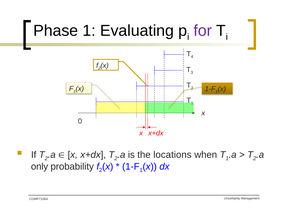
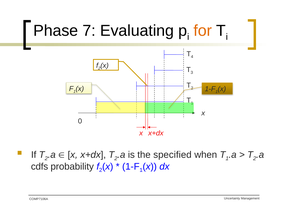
Phase 1: 1 -> 7 (89, 31)
for colour: purple -> orange (203, 31)
locations: locations -> specified (172, 155)
only: only -> cdfs (40, 166)
